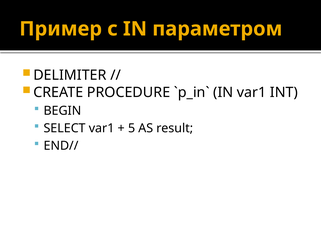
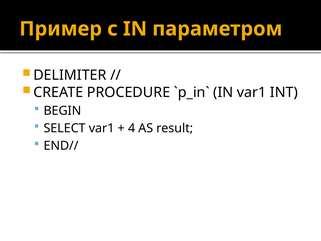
5: 5 -> 4 (132, 128)
